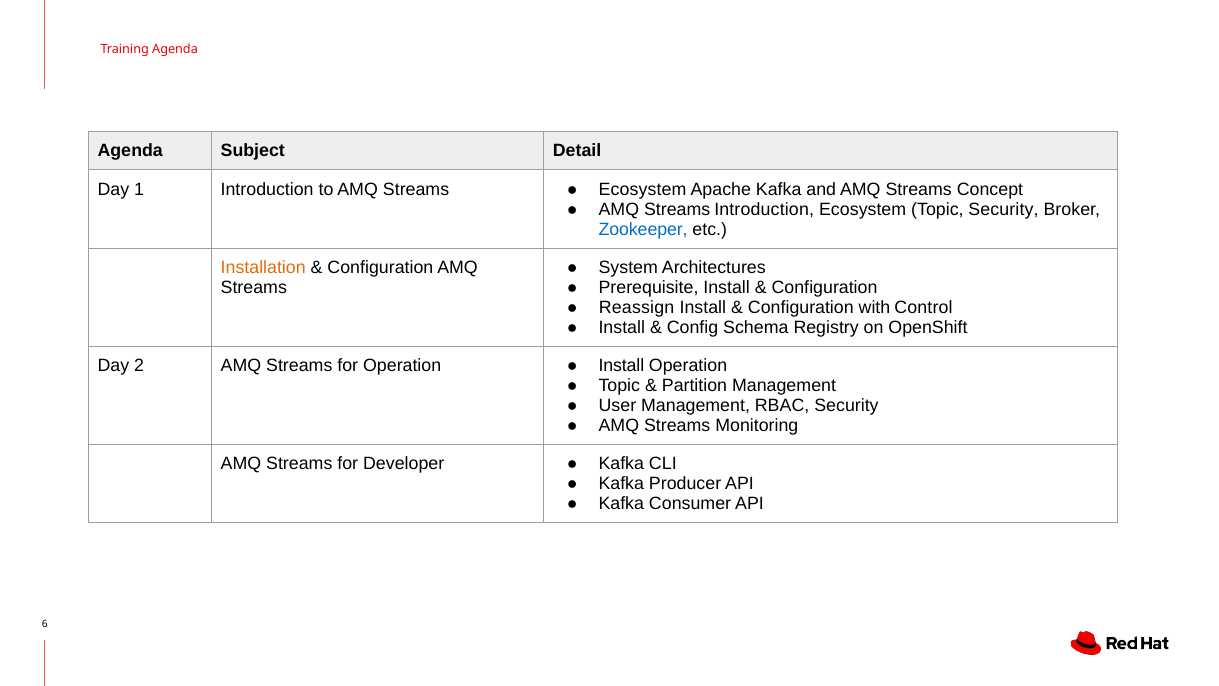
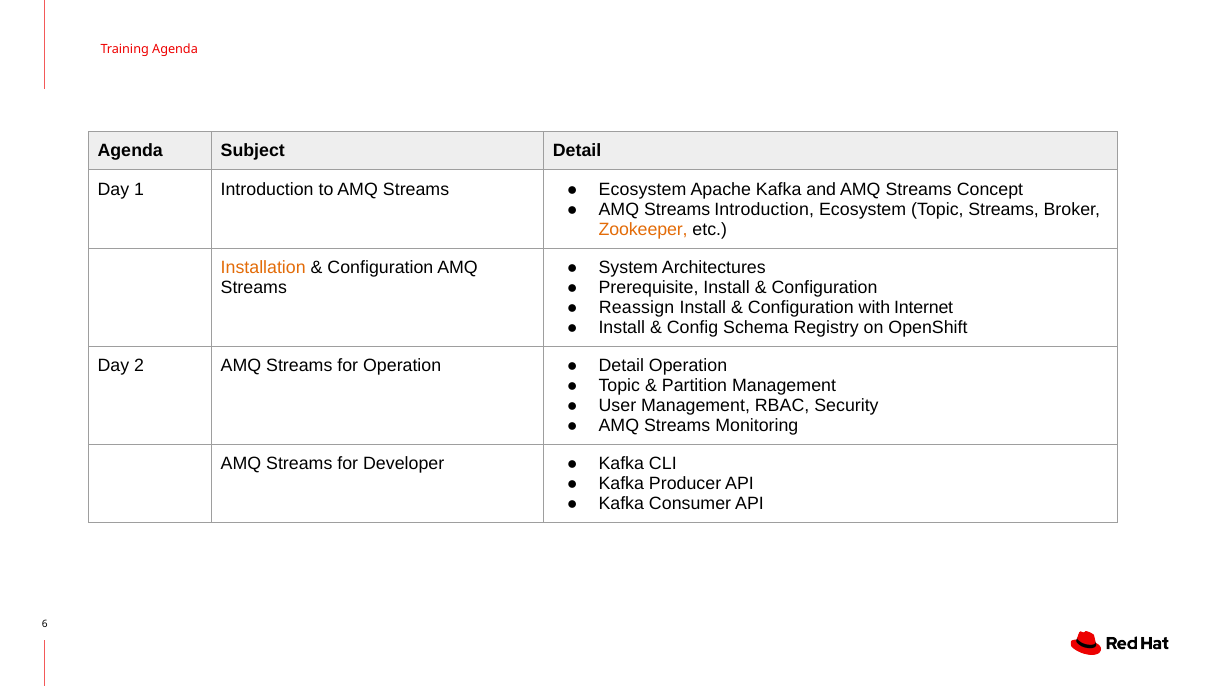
Topic Security: Security -> Streams (1004, 209)
Zookeeper colour: blue -> orange (643, 229)
Control: Control -> Internet (924, 307)
Install: Install -> Detail (621, 366)
